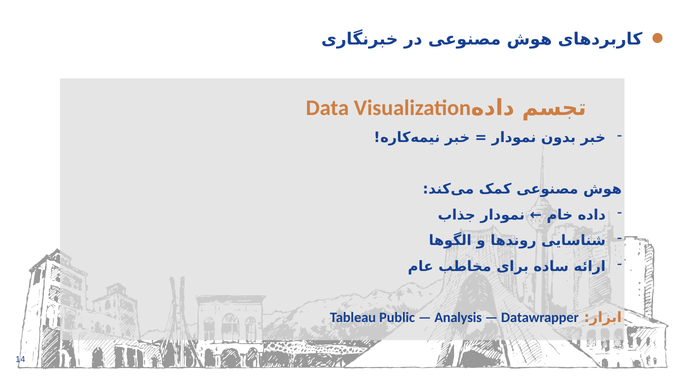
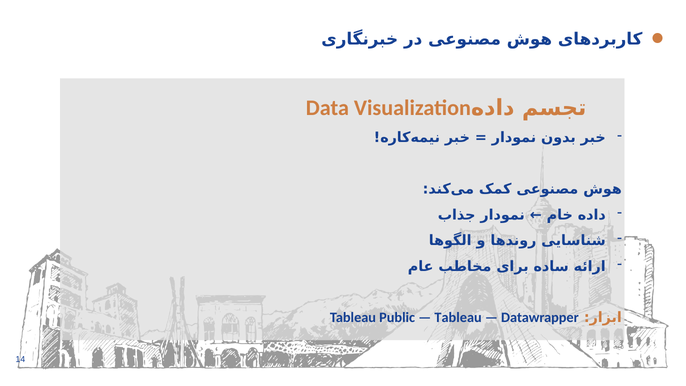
Analysis: Analysis -> Tableau (458, 318)
